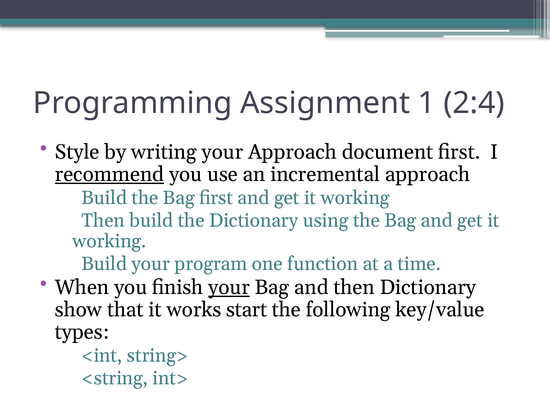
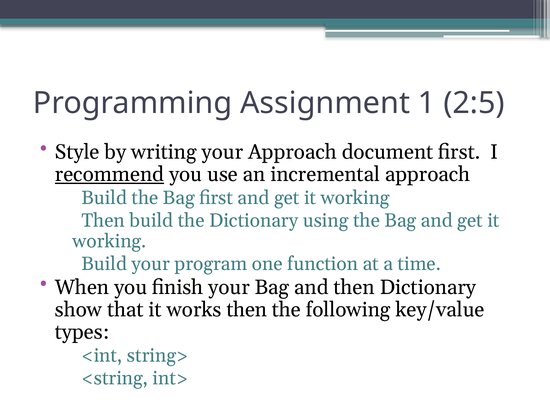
2:4: 2:4 -> 2:5 (474, 103)
your underline: present -> none (229, 287)
works start: start -> then (247, 309)
